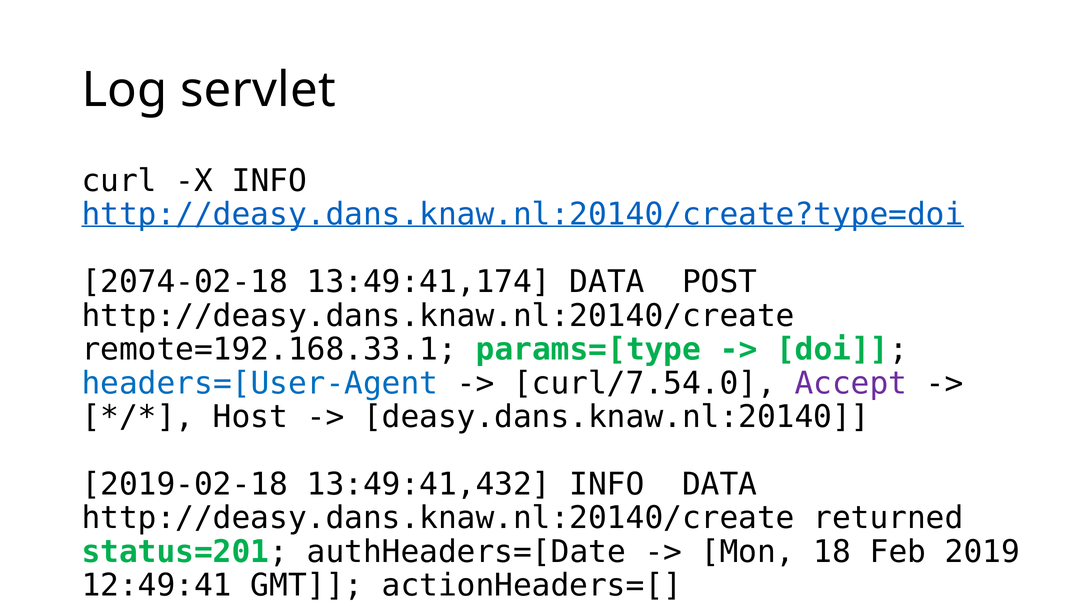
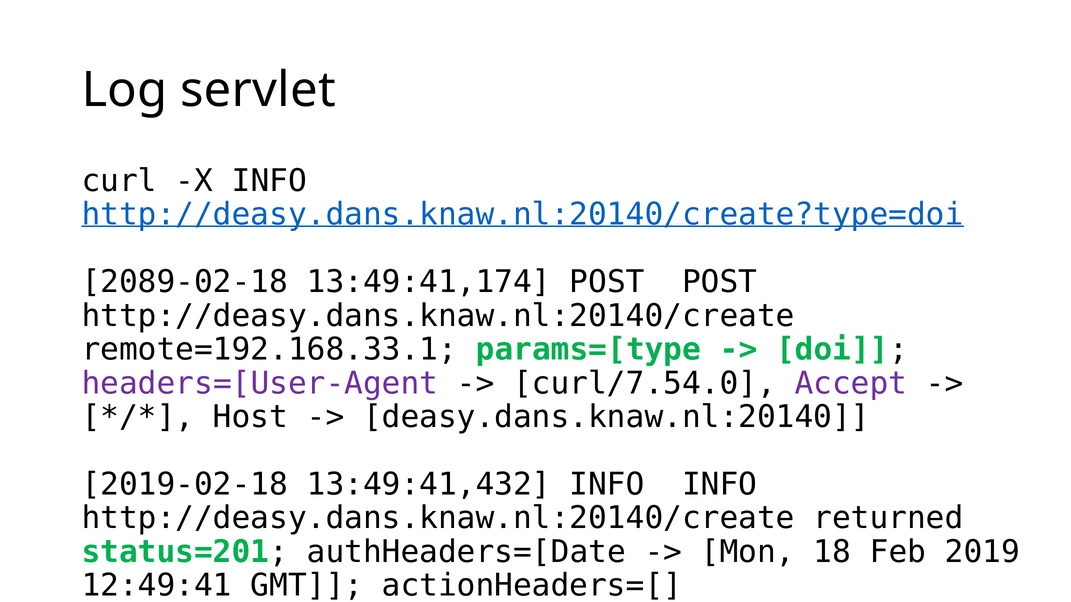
2074-02-18: 2074-02-18 -> 2089-02-18 (185, 282)
13:49:41,174 DATA: DATA -> POST (607, 282)
headers=[User-Agent colour: blue -> purple (260, 384)
INFO DATA: DATA -> INFO (720, 485)
